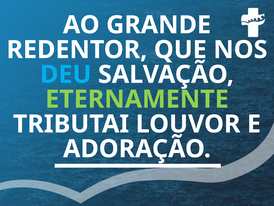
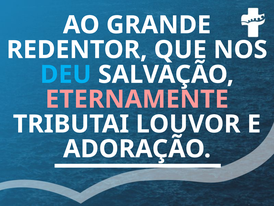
ETERNAMENTE colour: light green -> pink (137, 99)
